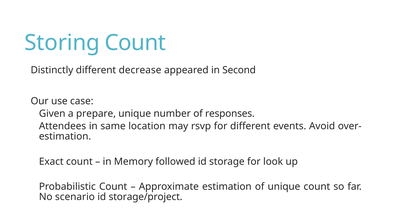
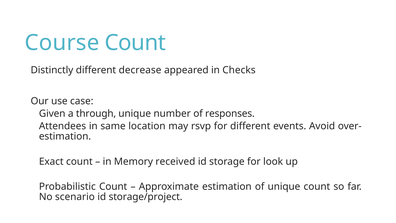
Storing: Storing -> Course (62, 43)
Second: Second -> Checks (239, 70)
prepare: prepare -> through (96, 113)
followed: followed -> received (175, 161)
